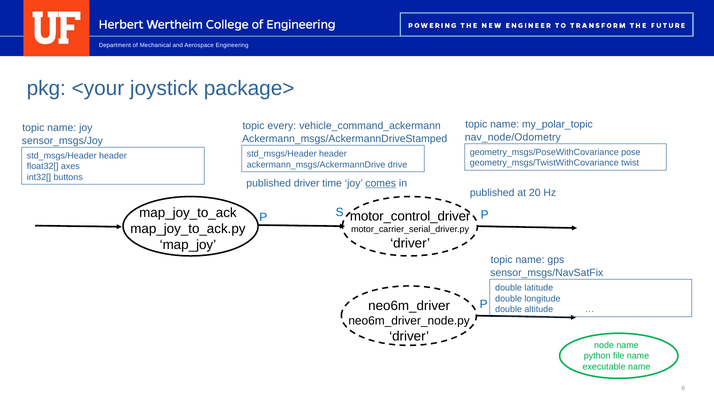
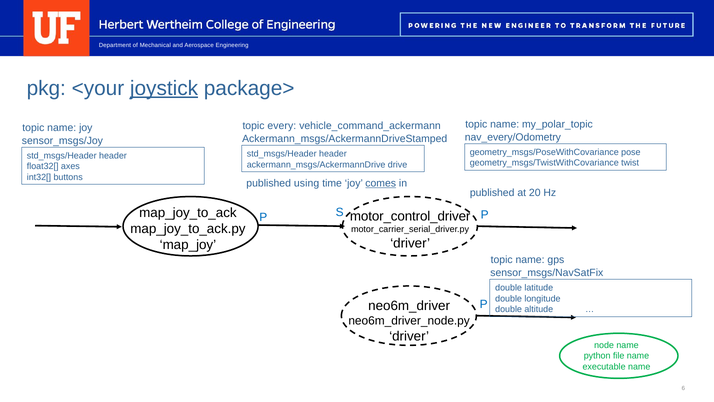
joystick underline: none -> present (164, 88)
nav_node/Odometry: nav_node/Odometry -> nav_every/Odometry (513, 137)
published driver: driver -> using (307, 183)
